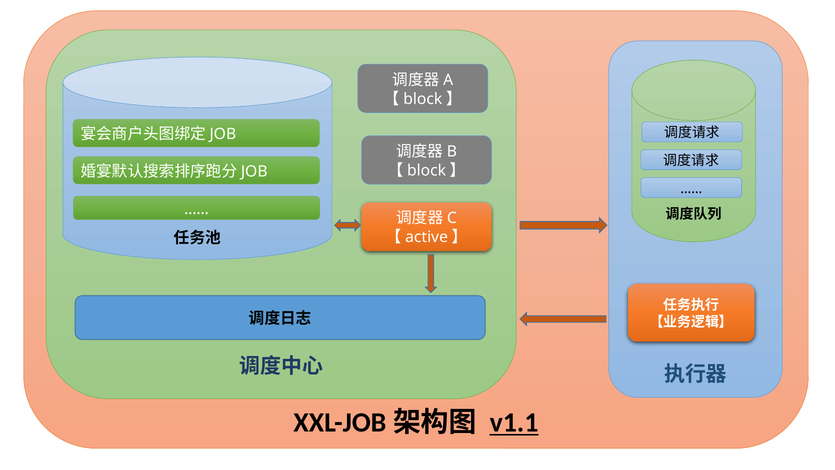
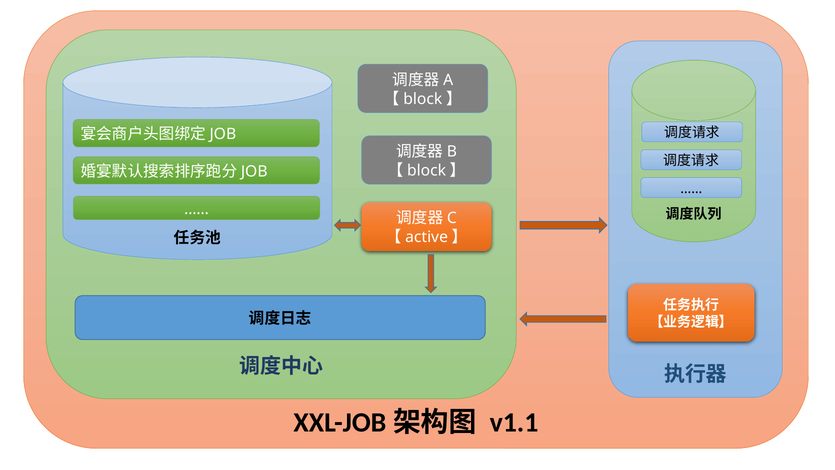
v1.1 underline: present -> none (514, 422)
